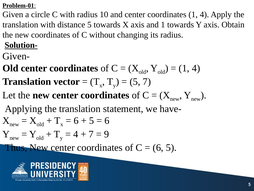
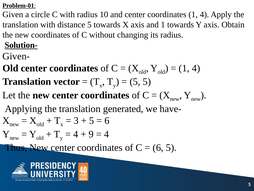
5 7: 7 -> 5 (147, 81)
statement: statement -> generated (123, 108)
6: 6 -> 3 (76, 120)
7: 7 -> 9 (91, 134)
9: 9 -> 4 (107, 134)
